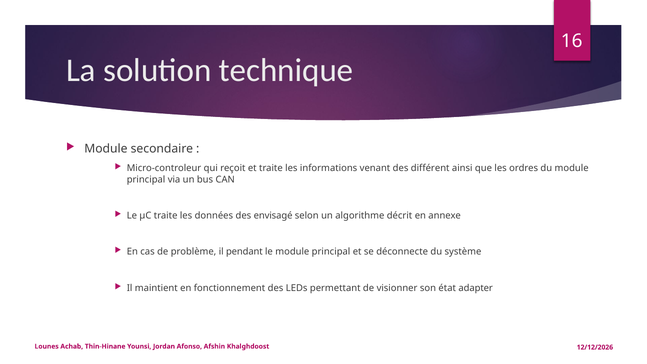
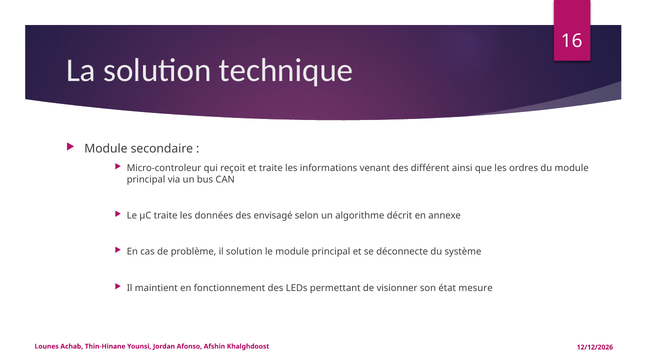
il pendant: pendant -> solution (244, 252)
adapter: adapter -> mesure (476, 288)
